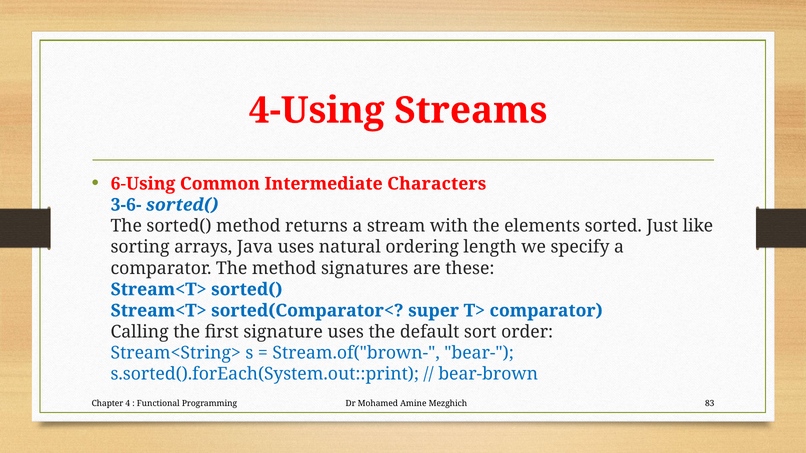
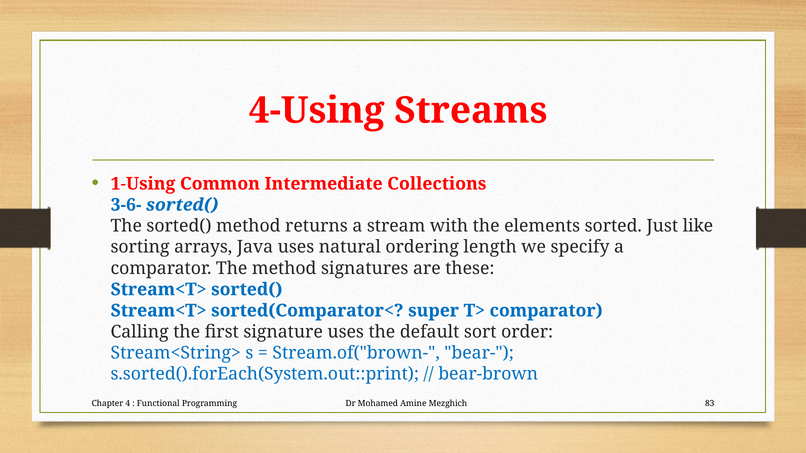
6-Using: 6-Using -> 1-Using (143, 184)
Characters: Characters -> Collections (437, 184)
